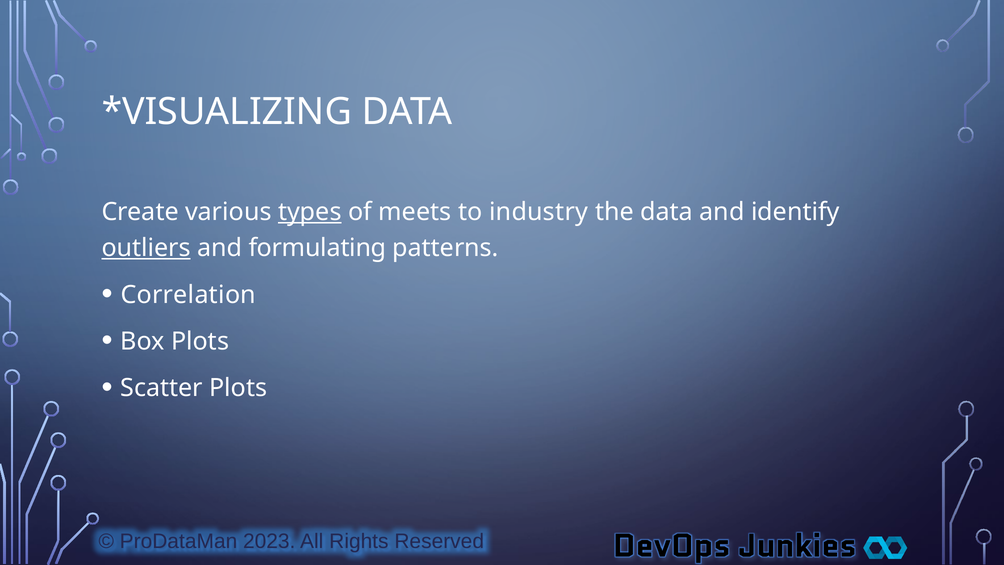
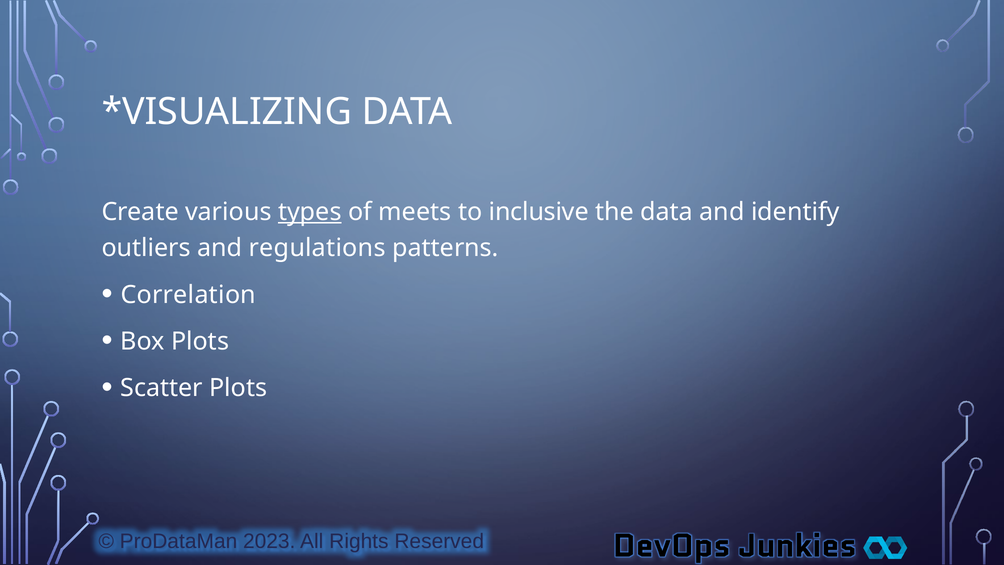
industry: industry -> inclusive (539, 212)
outliers underline: present -> none (146, 248)
formulating: formulating -> regulations (317, 248)
